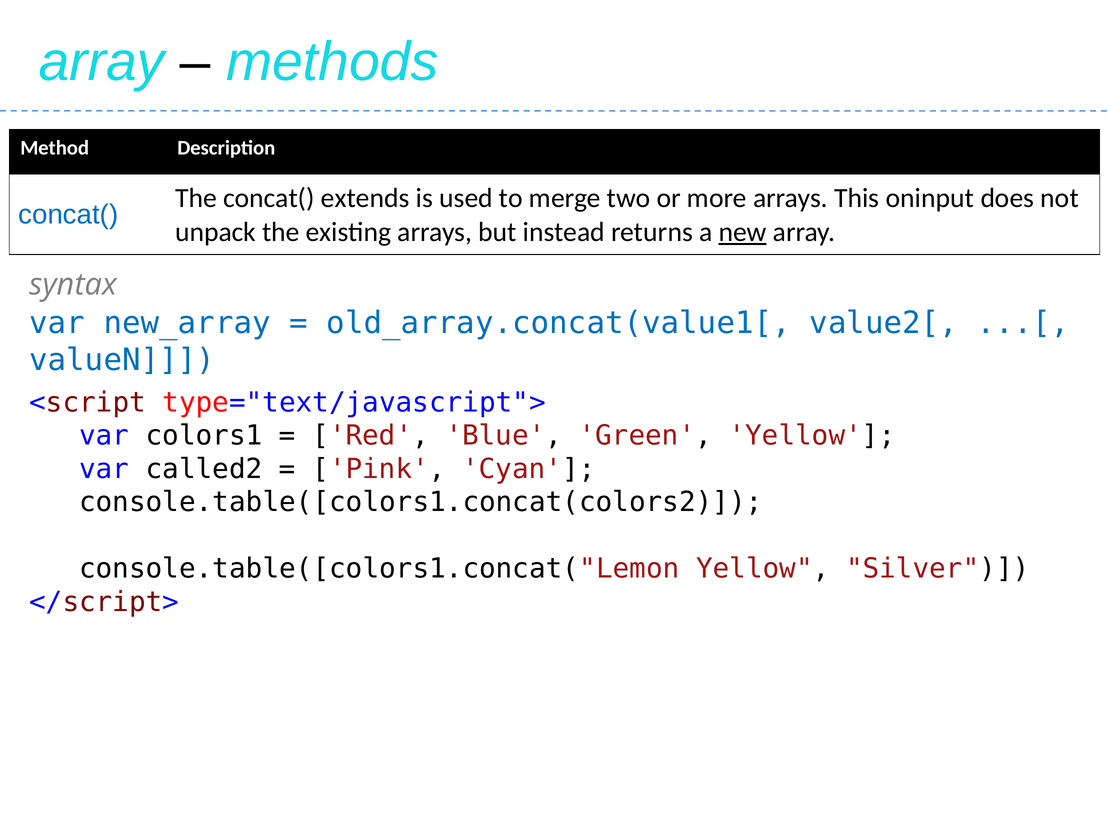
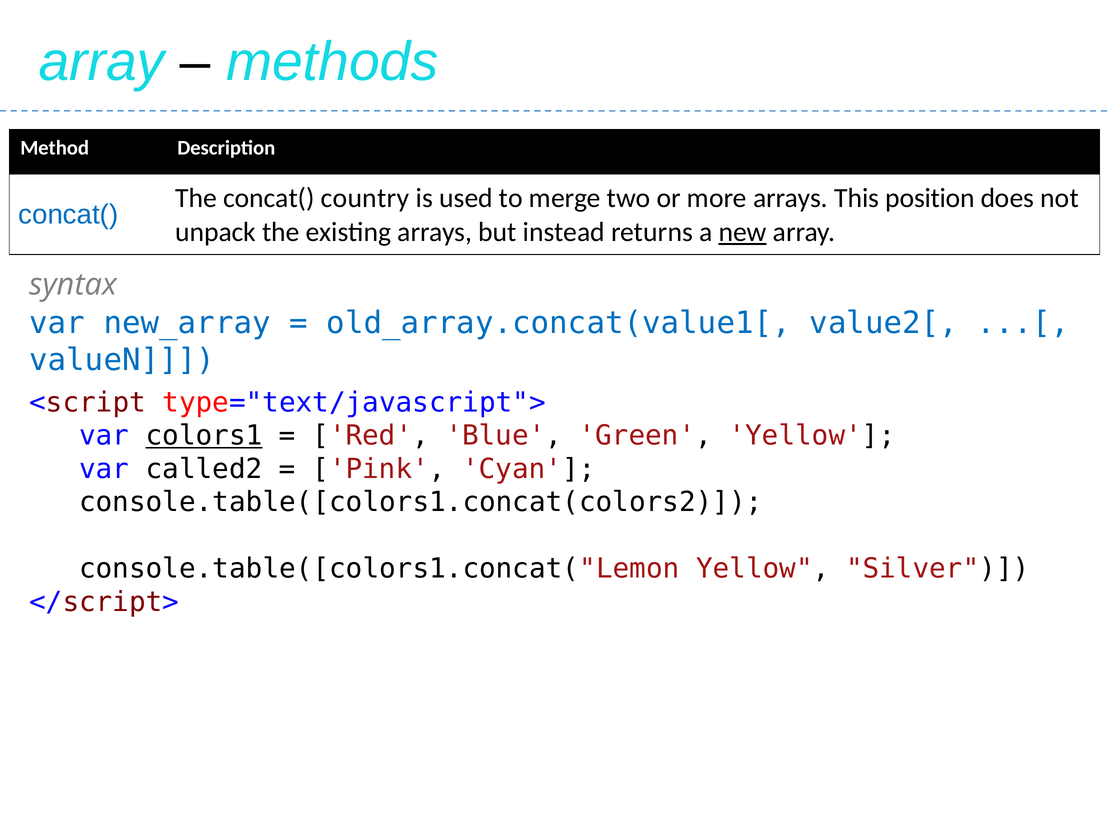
extends: extends -> country (365, 198)
oninput: oninput -> position (930, 198)
colors1 underline: none -> present (204, 436)
